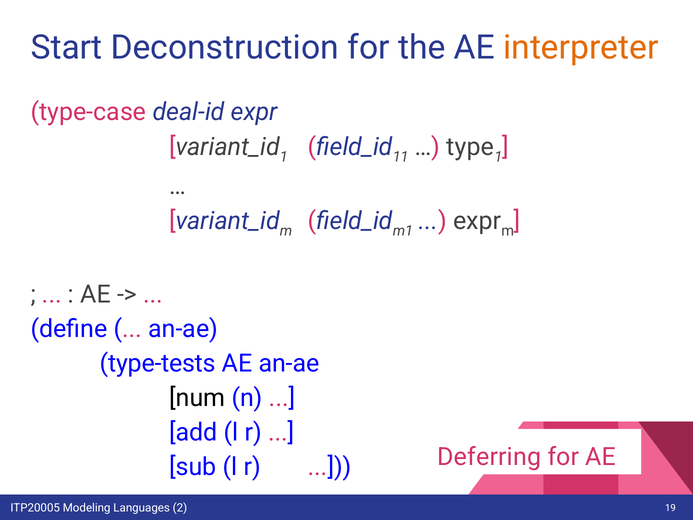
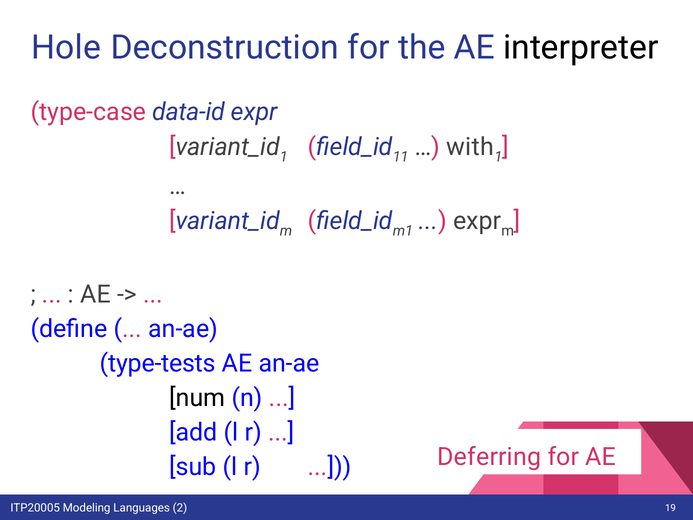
Start: Start -> Hole (66, 48)
interpreter colour: orange -> black (581, 48)
deal-id: deal-id -> data-id (189, 112)
type: type -> with (470, 147)
